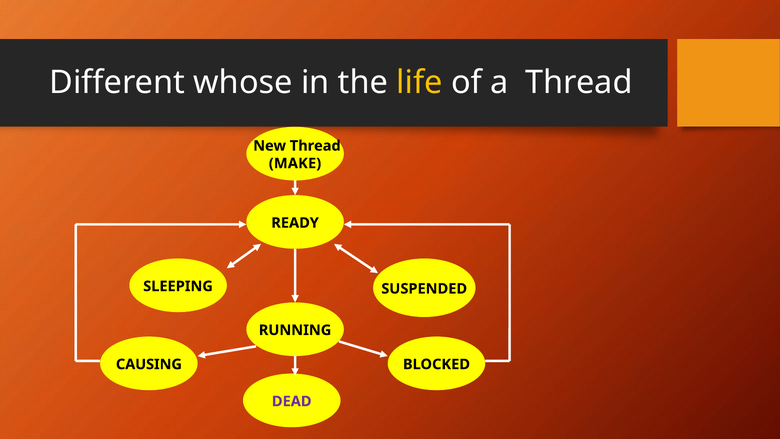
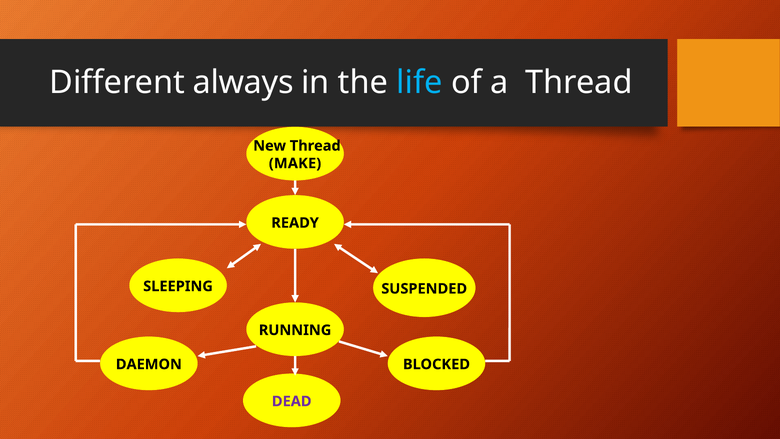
whose: whose -> always (243, 83)
life colour: yellow -> light blue (420, 83)
CAUSING: CAUSING -> DAEMON (149, 364)
